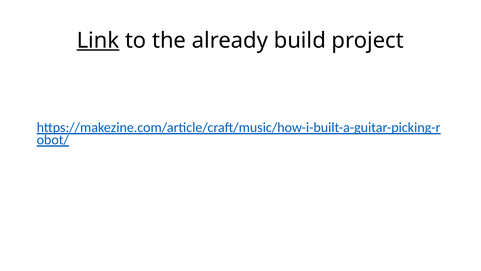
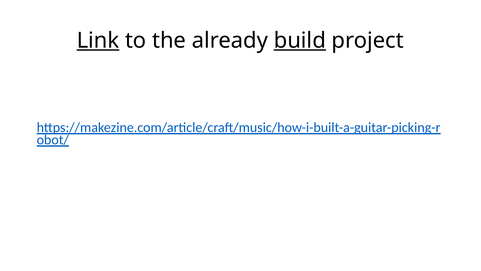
build underline: none -> present (300, 40)
